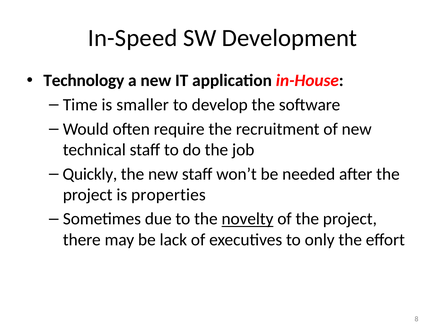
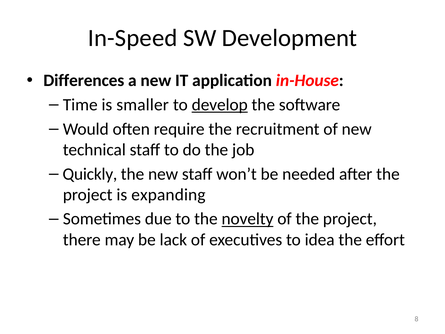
Technology: Technology -> Differences (84, 81)
develop underline: none -> present (220, 105)
properties: properties -> expanding (168, 195)
only: only -> idea (320, 239)
